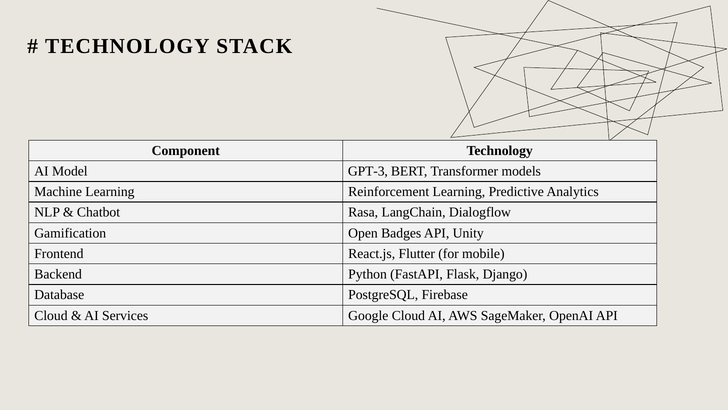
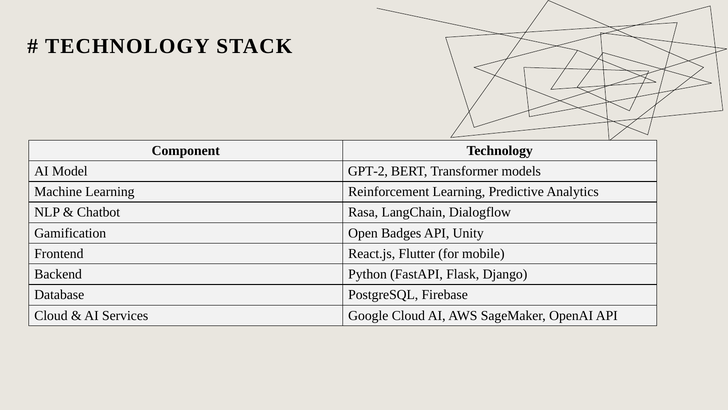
GPT-3: GPT-3 -> GPT-2 (368, 171)
